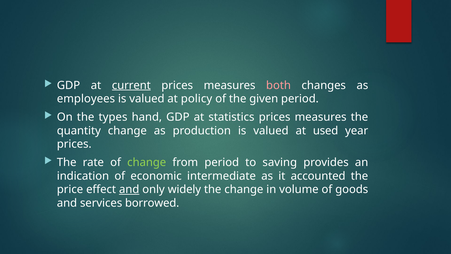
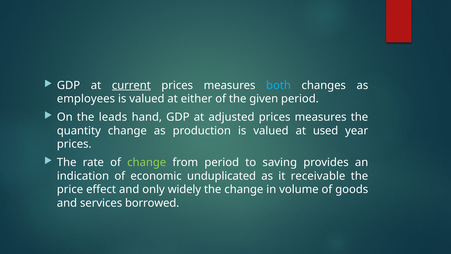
both colour: pink -> light blue (278, 85)
policy: policy -> either (197, 99)
types: types -> leads (113, 117)
statistics: statistics -> adjusted (231, 117)
intermediate: intermediate -> unduplicated (222, 176)
accounted: accounted -> receivable (318, 176)
and underline: present -> none (129, 189)
